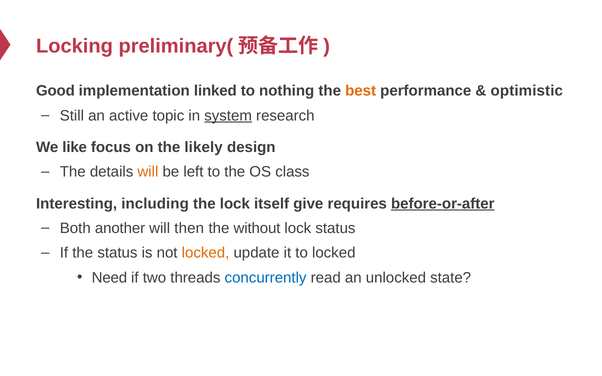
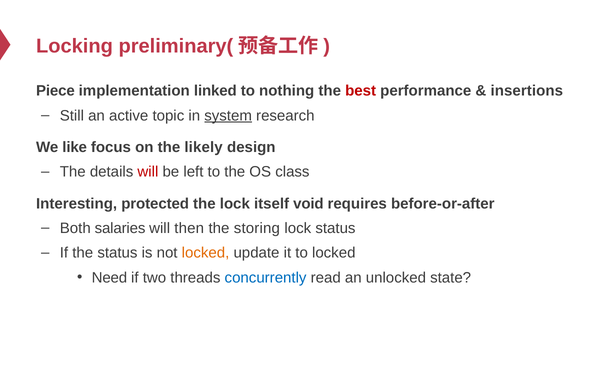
Good: Good -> Piece (55, 91)
best colour: orange -> red (361, 91)
optimistic: optimistic -> insertions (527, 91)
will colour: orange -> red (148, 172)
including: including -> protected (155, 204)
give: give -> void (308, 204)
before-or-after underline: present -> none (443, 204)
another: another -> salaries (120, 228)
without: without -> storing (257, 228)
